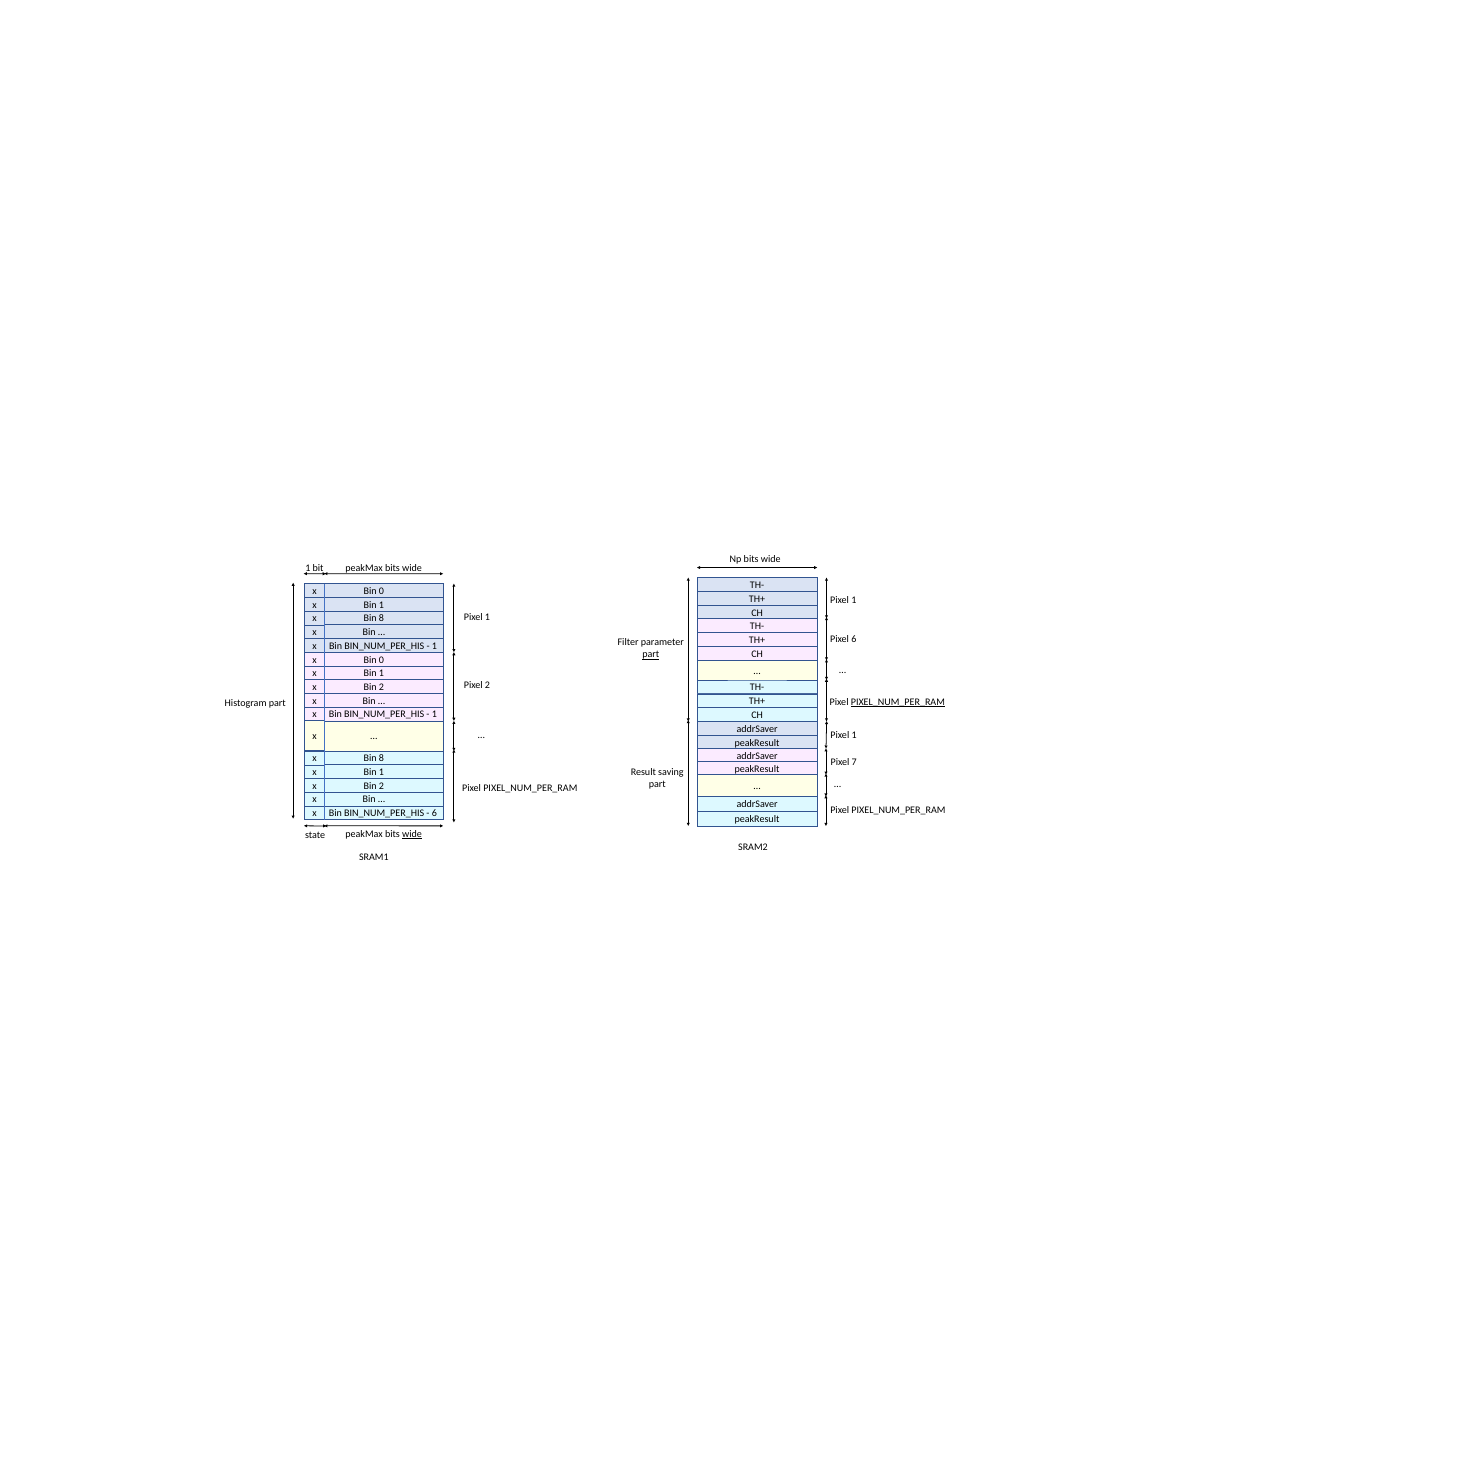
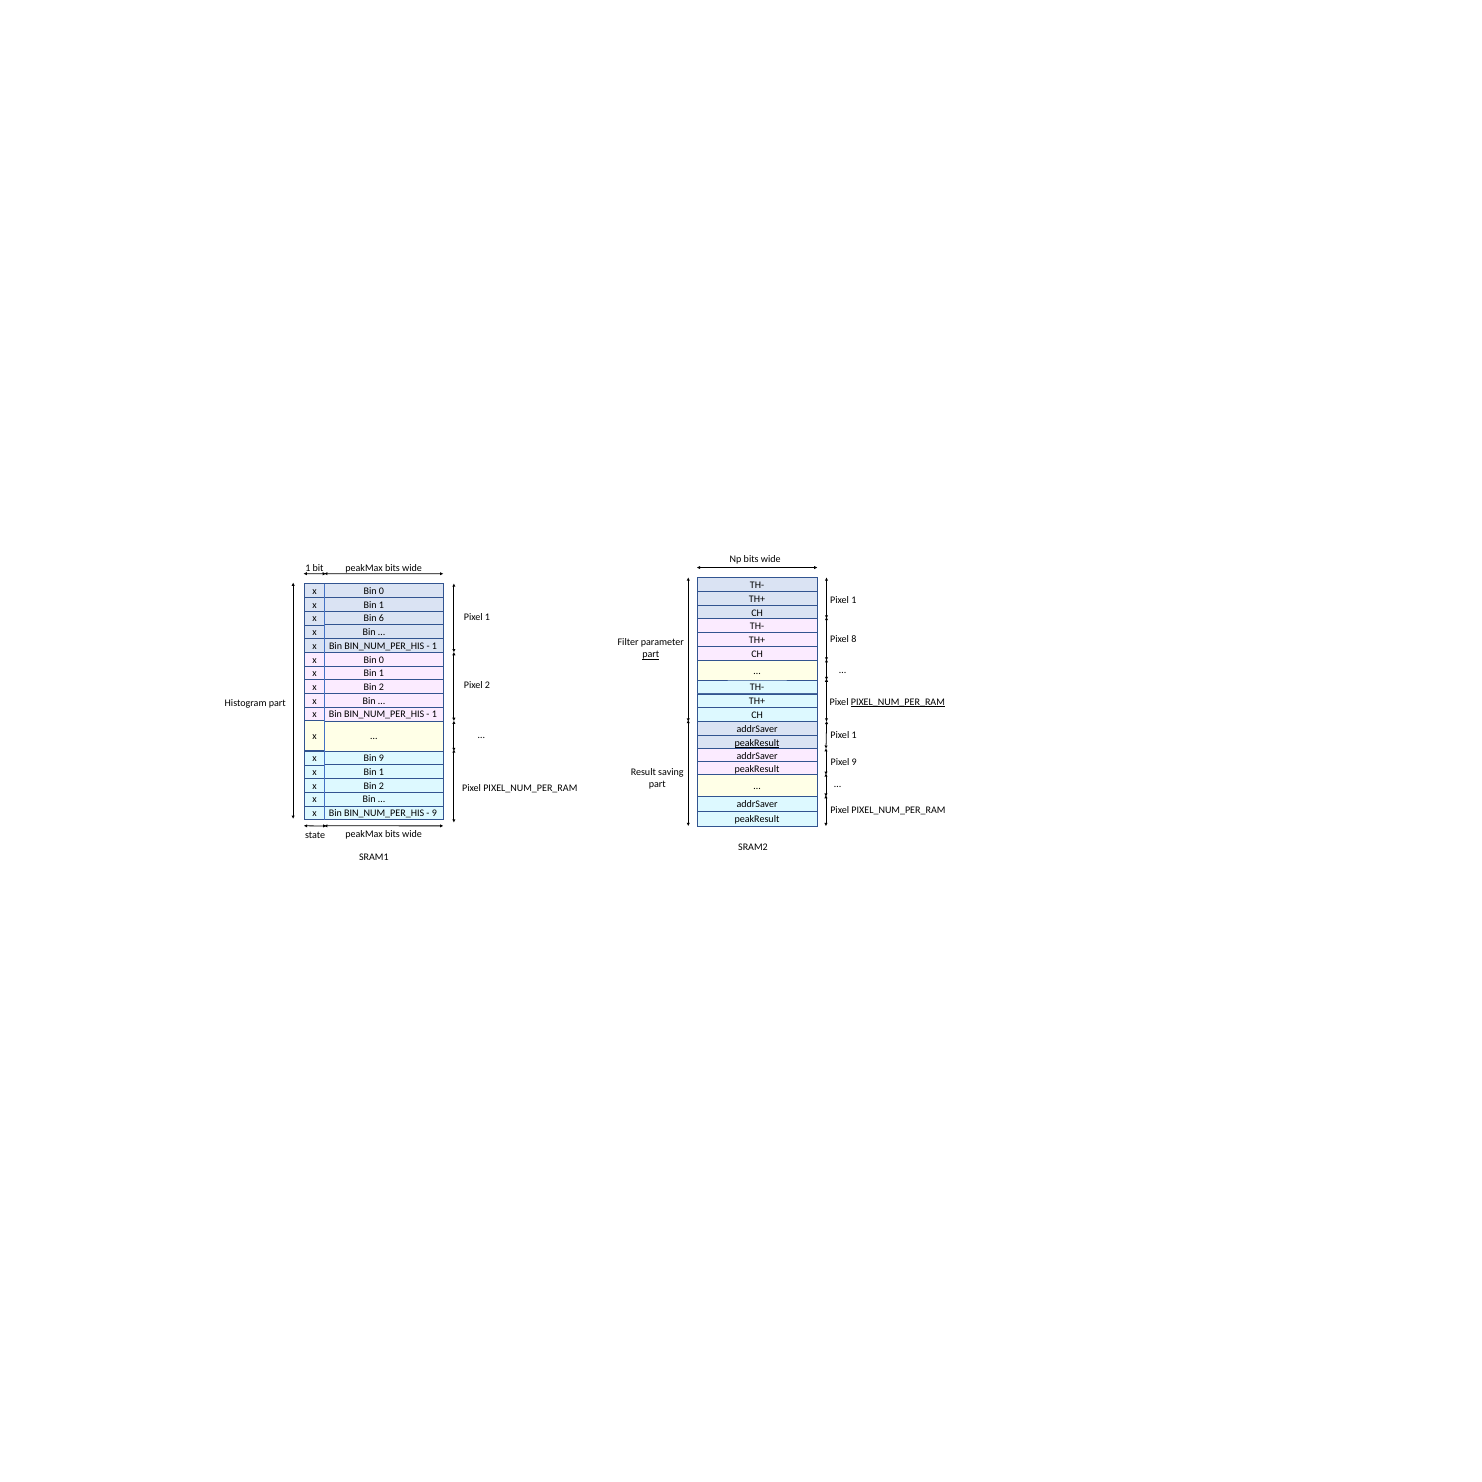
8: 8 -> 6 (381, 619)
Pixel 6: 6 -> 8 (854, 639)
peakResult underline: none -> present (757, 743)
8: 8 -> 9 (381, 758)
Pixel 7: 7 -> 9 (854, 762)
6: 6 -> 9 (434, 813)
wide underline: present -> none (412, 834)
